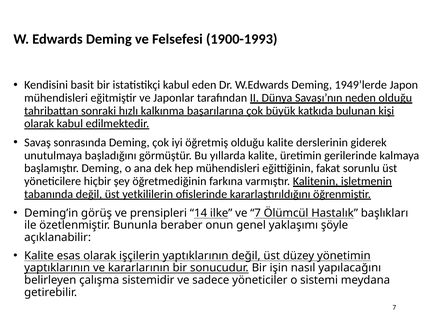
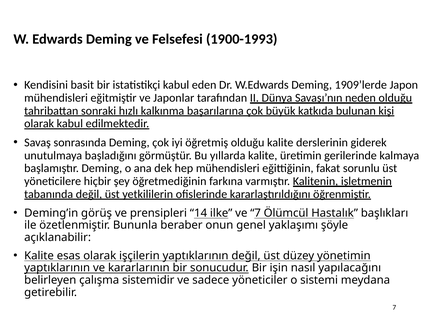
1949’lerde: 1949’lerde -> 1909’lerde (361, 85)
